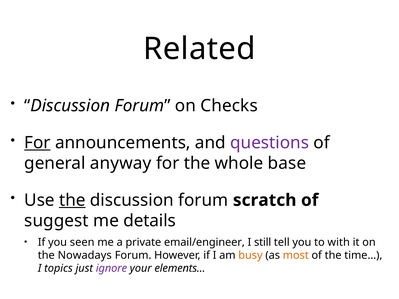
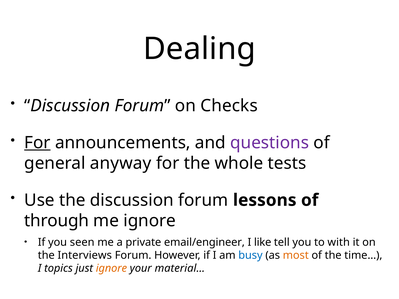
Related: Related -> Dealing (199, 49)
base: base -> tests (287, 163)
the underline: present -> none (72, 200)
scratch: scratch -> lessons (265, 200)
suggest: suggest -> through (57, 221)
me details: details -> ignore (150, 221)
still: still -> like (263, 242)
Nowadays: Nowadays -> Interviews (85, 255)
busy colour: orange -> blue (250, 255)
ignore colour: purple -> orange (111, 269)
elements…: elements… -> material… (180, 269)
